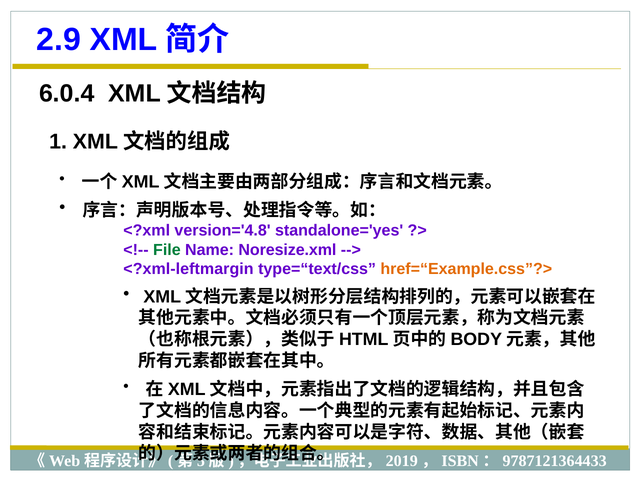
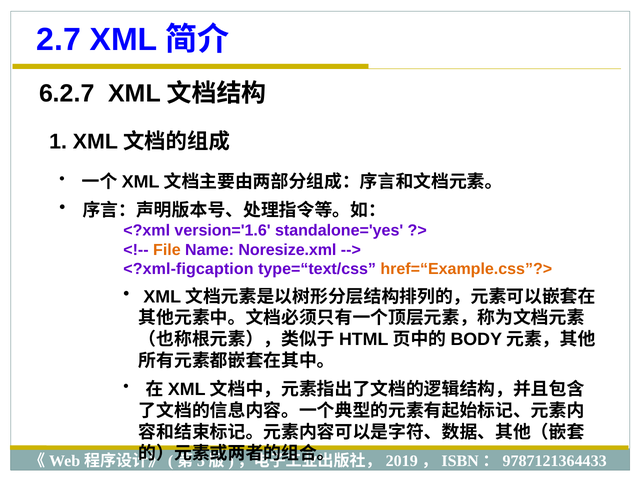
2.9: 2.9 -> 2.7 (59, 40)
6.0.4: 6.0.4 -> 6.2.7 (67, 94)
version='4.8: version='4.8 -> version='1.6 (223, 231)
File colour: green -> orange (167, 250)
<?xml-leftmargin: <?xml-leftmargin -> <?xml-figcaption (188, 269)
